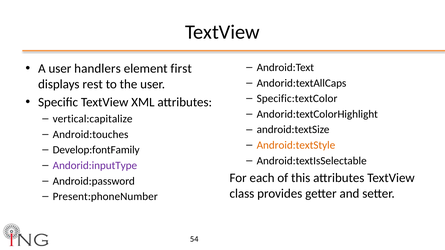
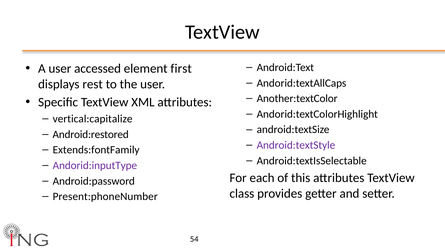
handlers: handlers -> accessed (98, 69)
Specific:textColor: Specific:textColor -> Another:textColor (297, 99)
Android:touches: Android:touches -> Android:restored (91, 135)
Android:textStyle colour: orange -> purple (296, 145)
Develop:fontFamily: Develop:fontFamily -> Extends:fontFamily (96, 150)
